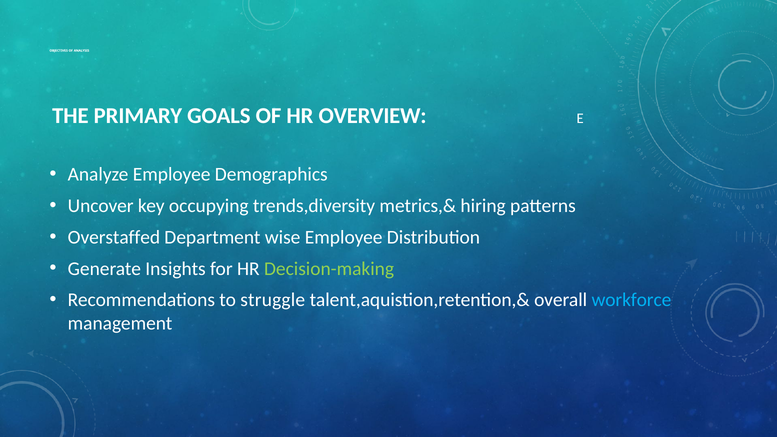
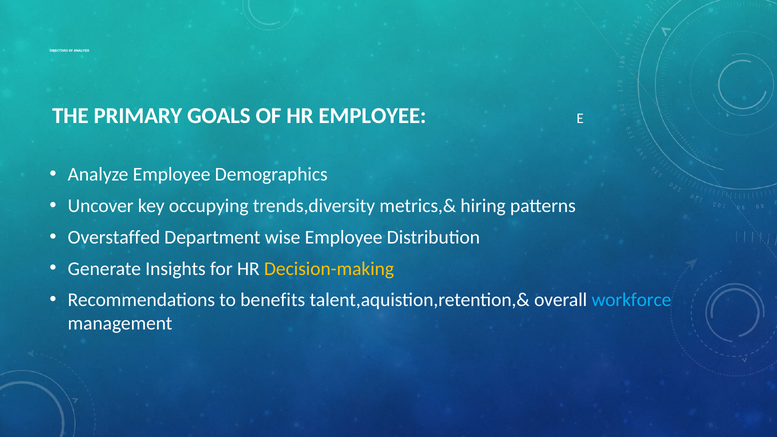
HR OVERVIEW: OVERVIEW -> EMPLOYEE (372, 116)
Decision-making colour: light green -> yellow (329, 269)
struggle: struggle -> benefits (273, 300)
